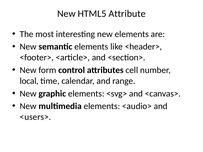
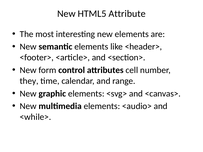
local: local -> they (29, 81)
<users>: <users> -> <while> (35, 117)
